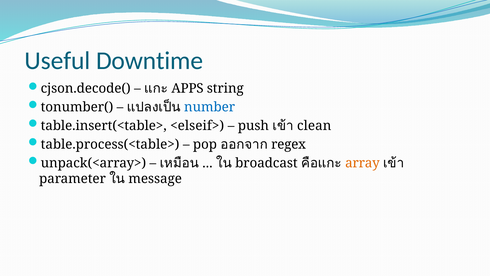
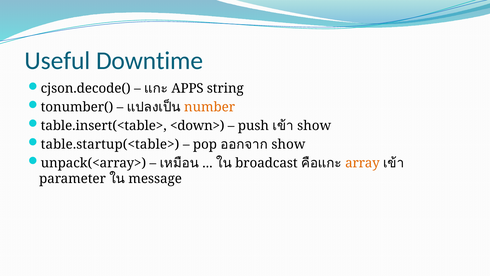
number colour: blue -> orange (210, 107)
<elseif>: <elseif> -> <down> (197, 126)
clean: clean -> show (314, 126)
table.process(<table>: table.process(<table> -> table.startup(<table> (110, 144)
regex: regex -> show (288, 144)
